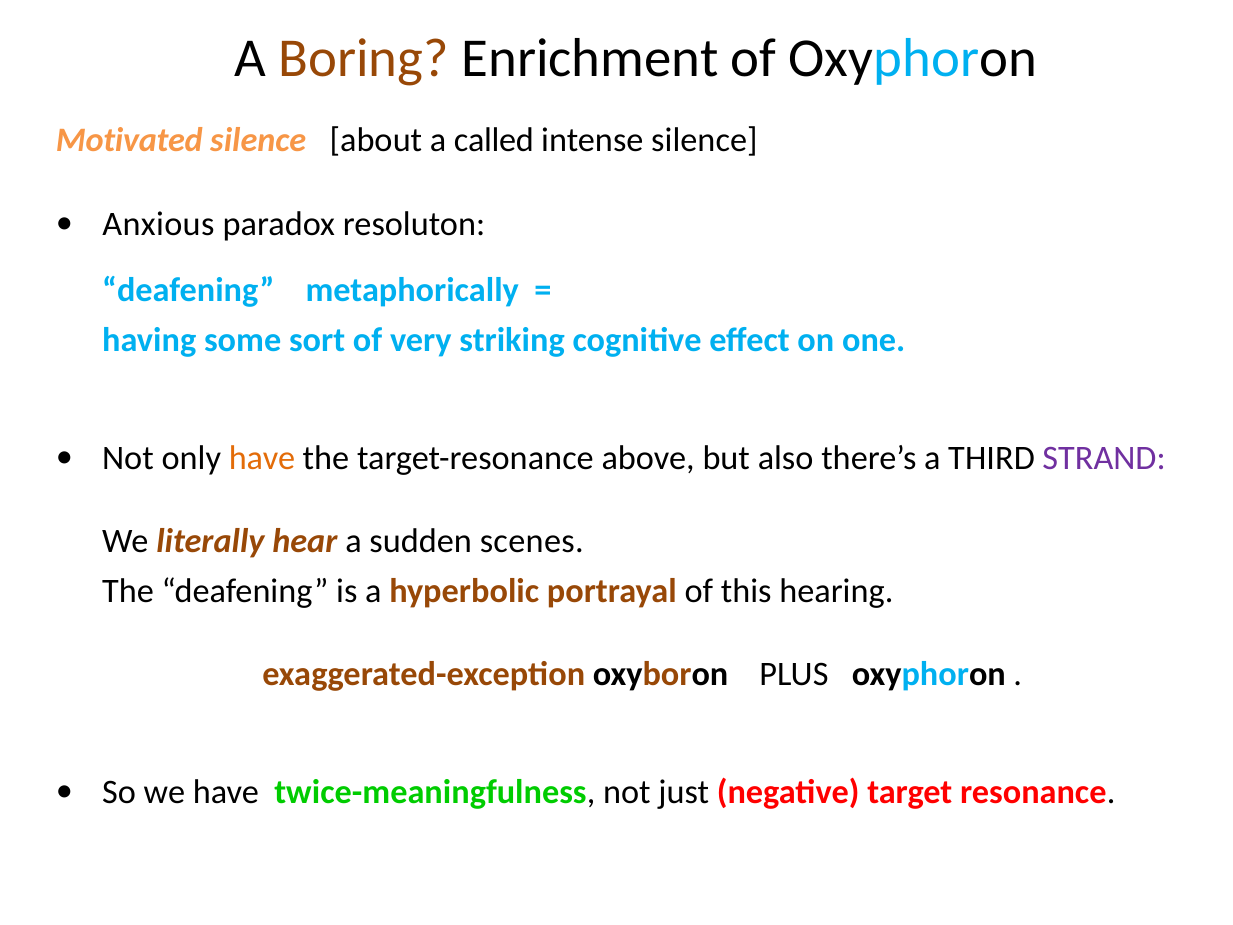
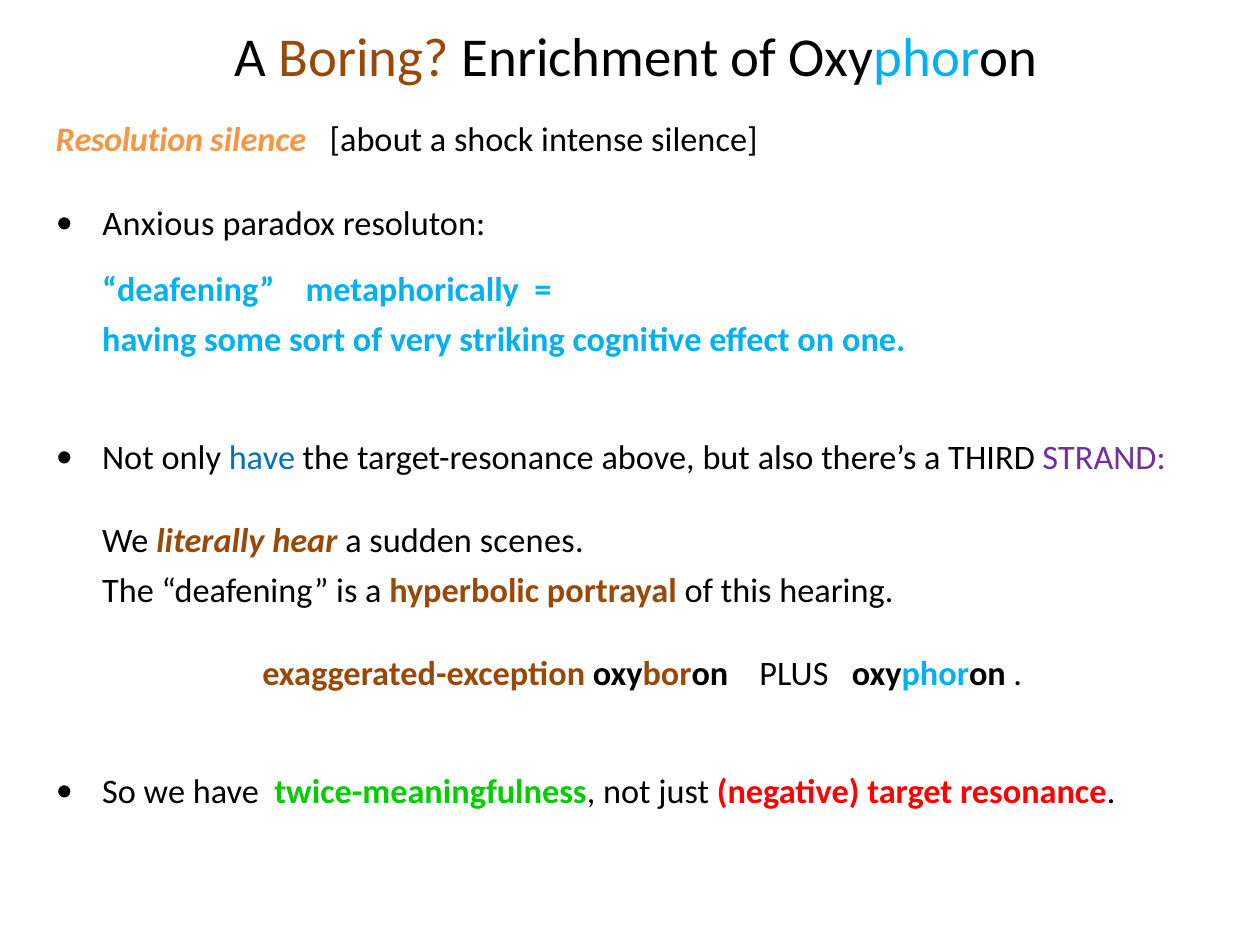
Motivated: Motivated -> Resolution (129, 140)
called: called -> shock (494, 140)
have colour: orange -> blue (262, 458)
